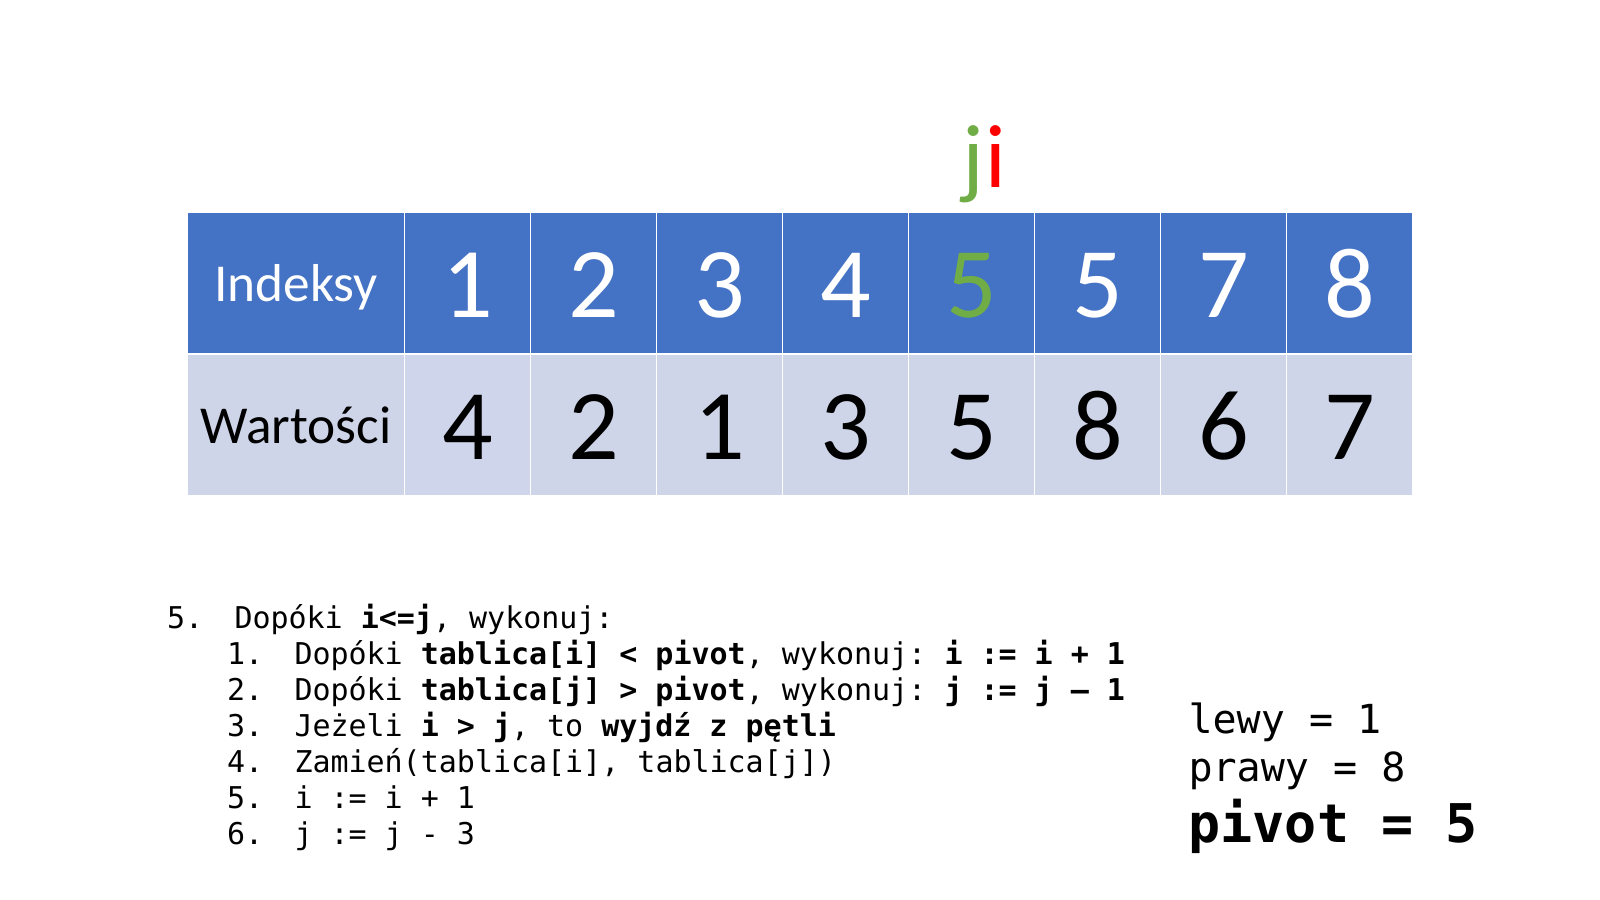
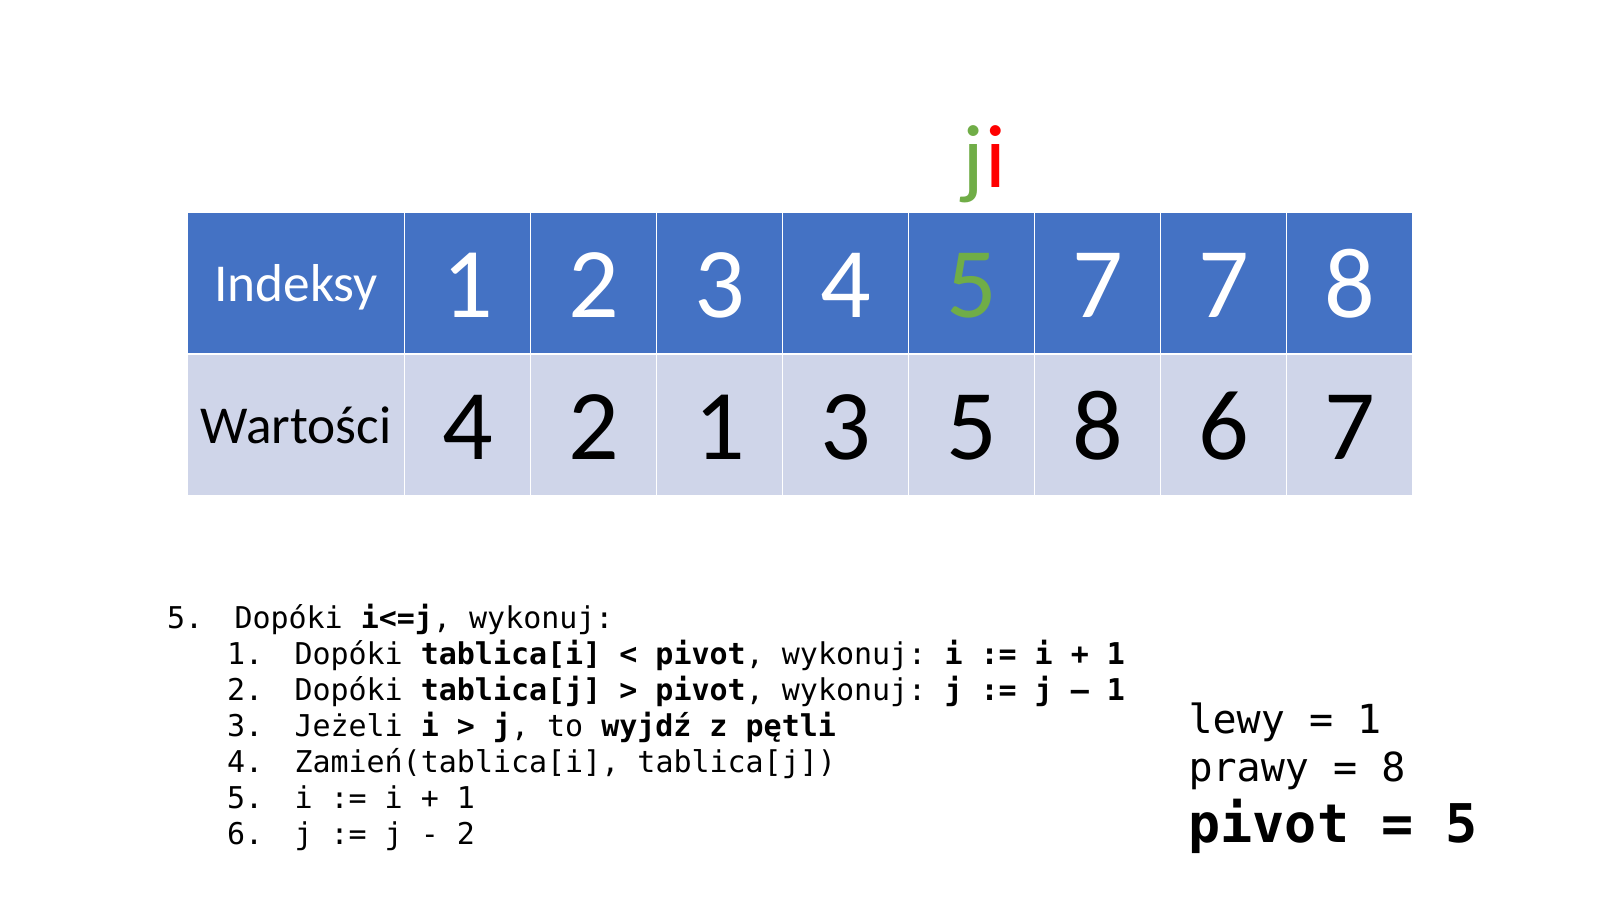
5 5: 5 -> 7 (1097, 284)
3: 3 -> 2 (466, 835)
